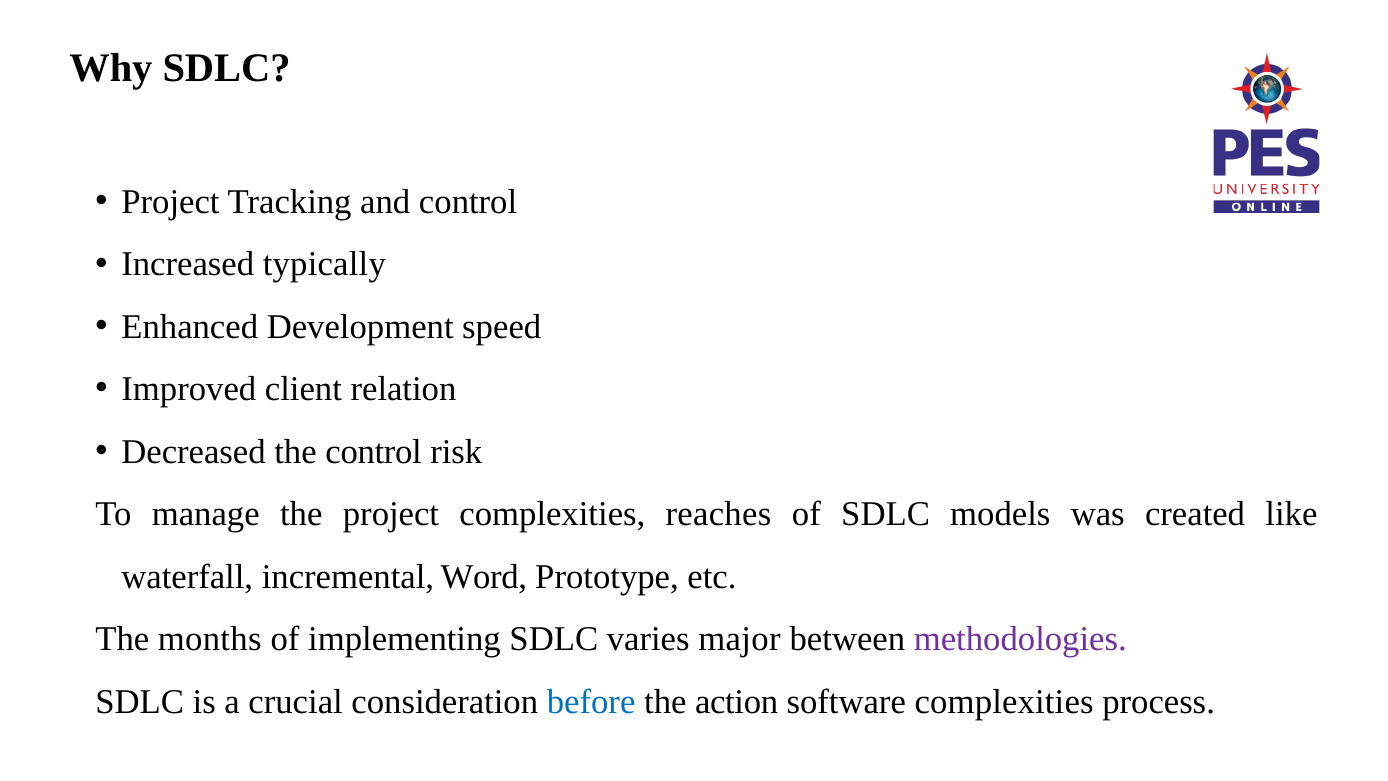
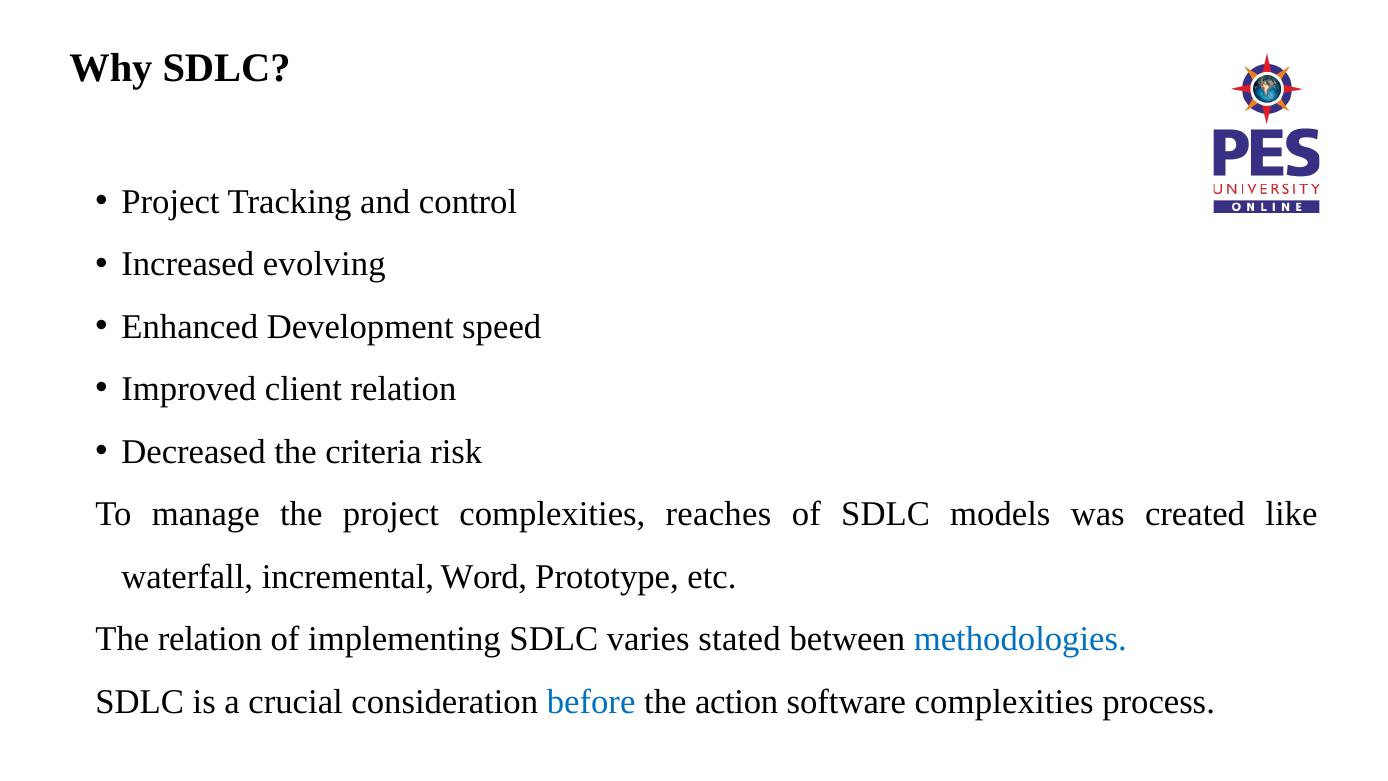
typically: typically -> evolving (324, 264)
the control: control -> criteria (374, 452)
The months: months -> relation (210, 639)
major: major -> stated (739, 639)
methodologies colour: purple -> blue (1020, 639)
